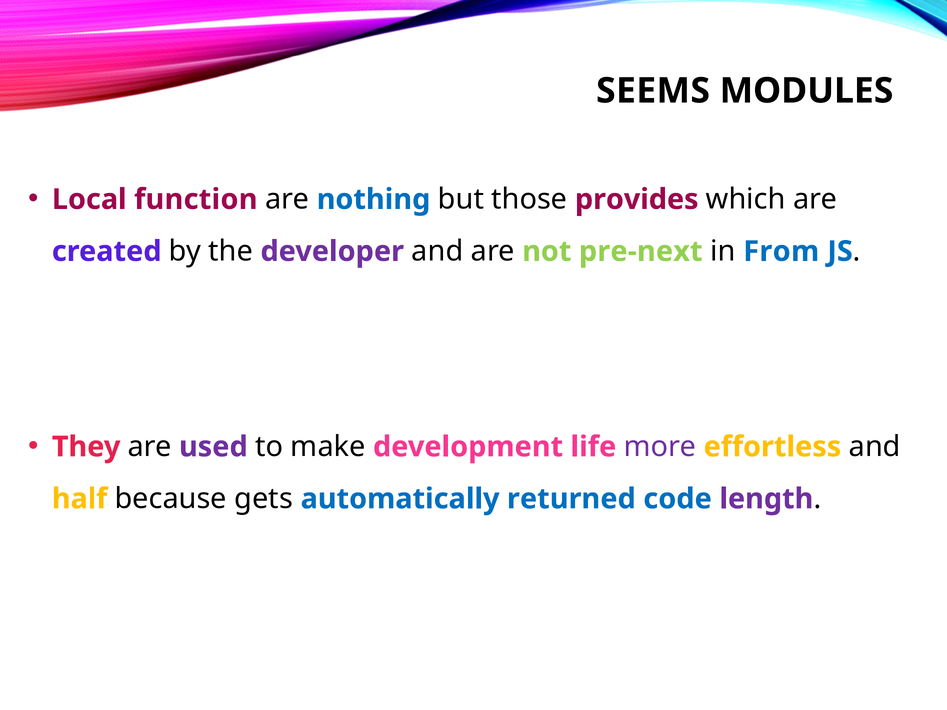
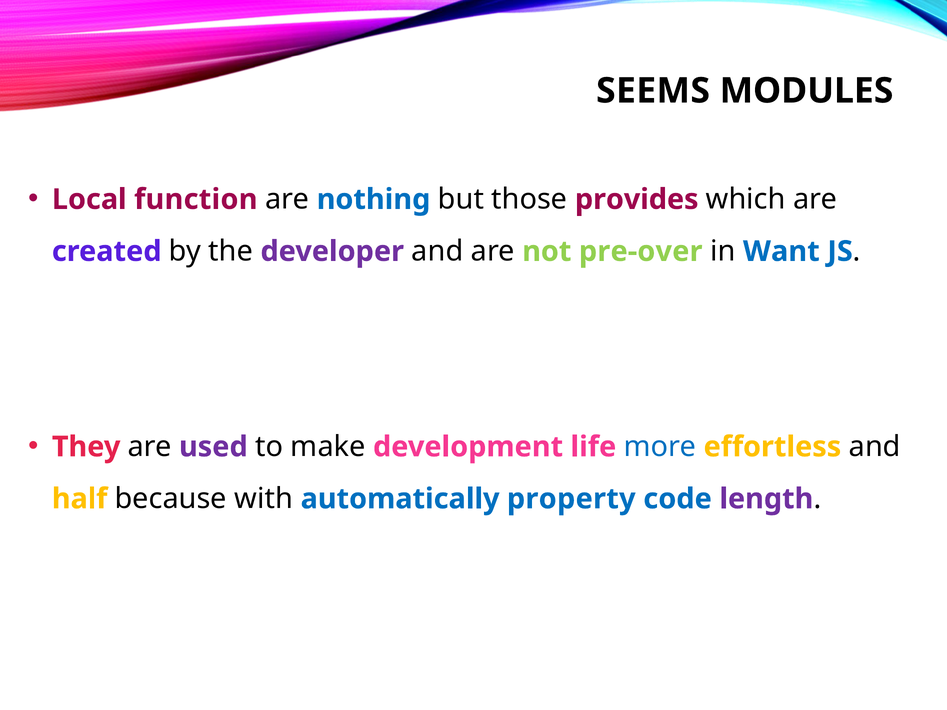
pre-next: pre-next -> pre-over (641, 251)
From: From -> Want (781, 251)
more colour: purple -> blue (660, 447)
gets: gets -> with (264, 499)
returned: returned -> property (571, 499)
